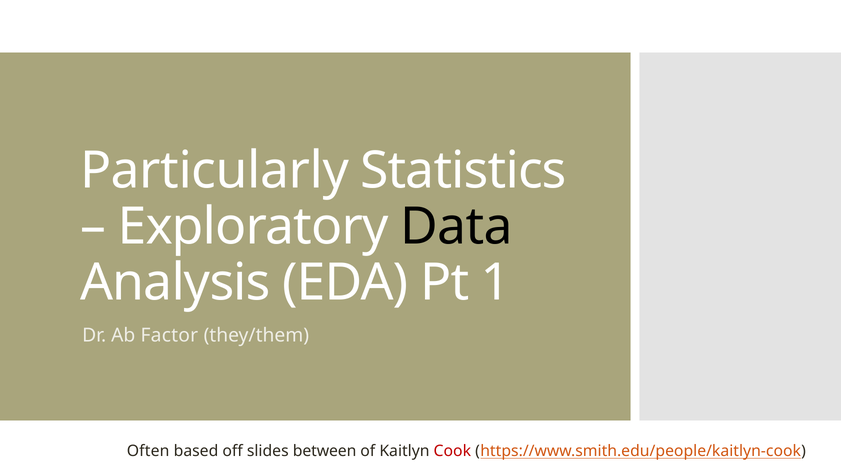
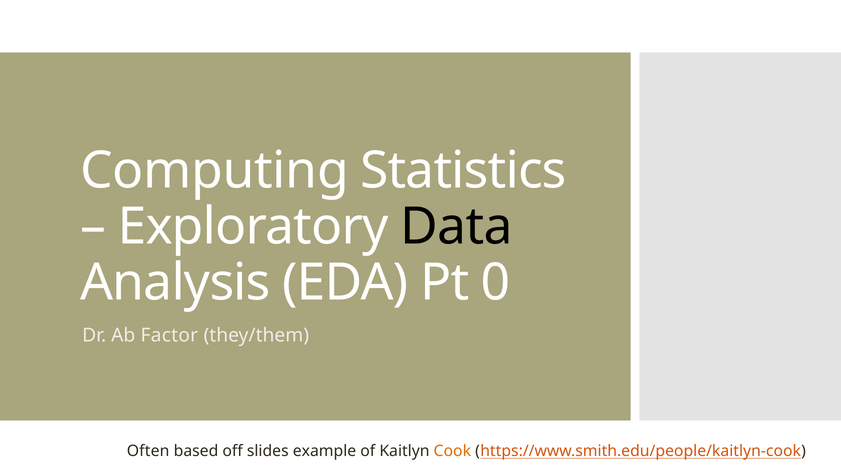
Particularly: Particularly -> Computing (214, 171)
1: 1 -> 0 (496, 283)
between: between -> example (325, 451)
Cook colour: red -> orange (452, 451)
